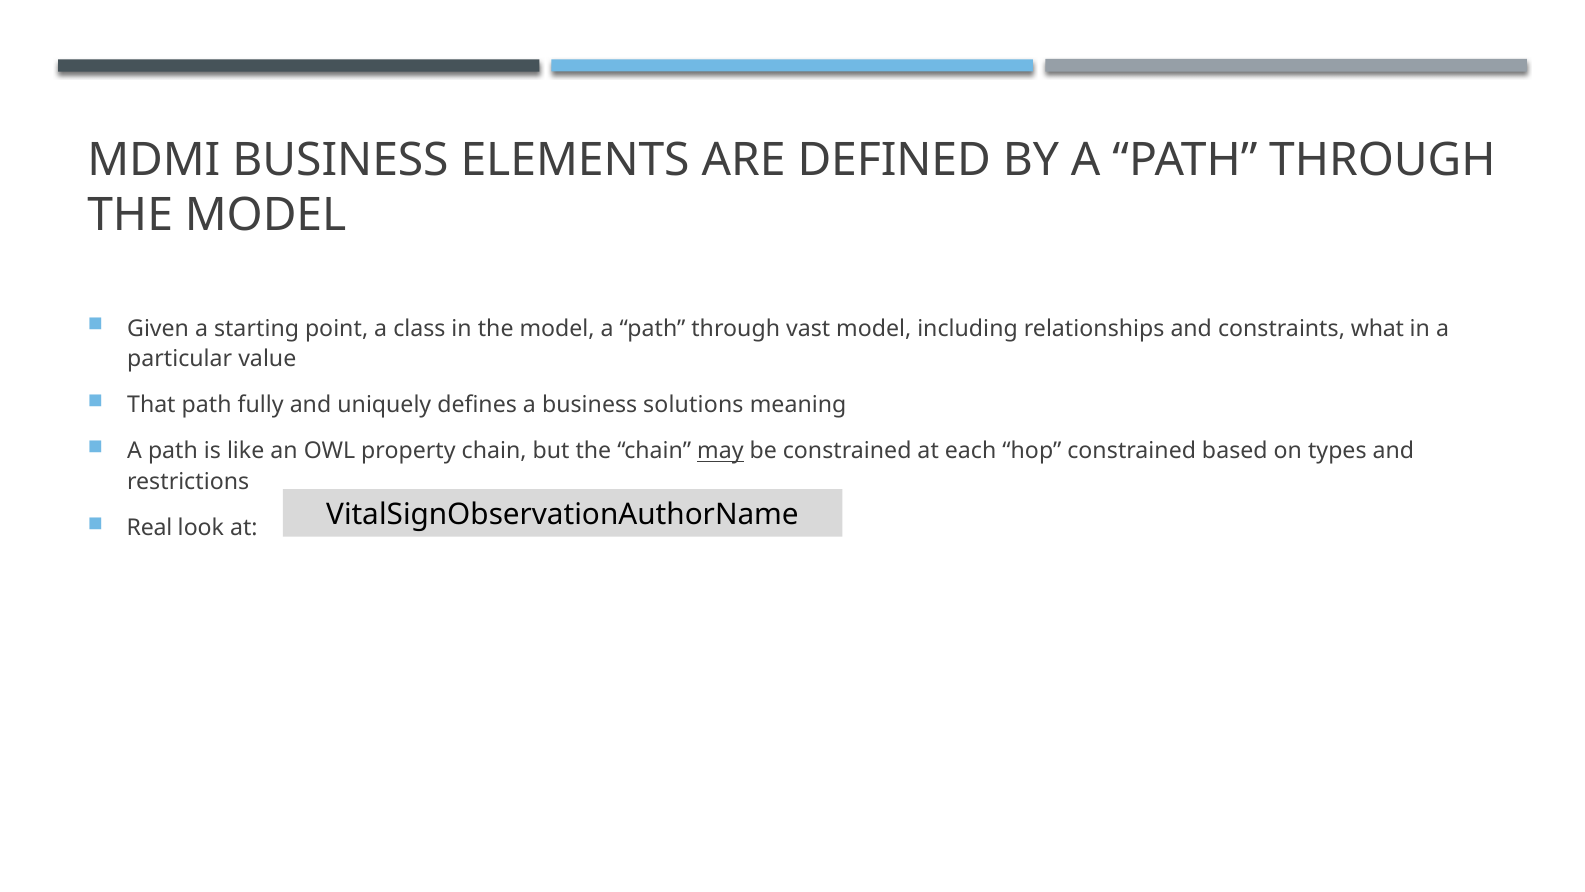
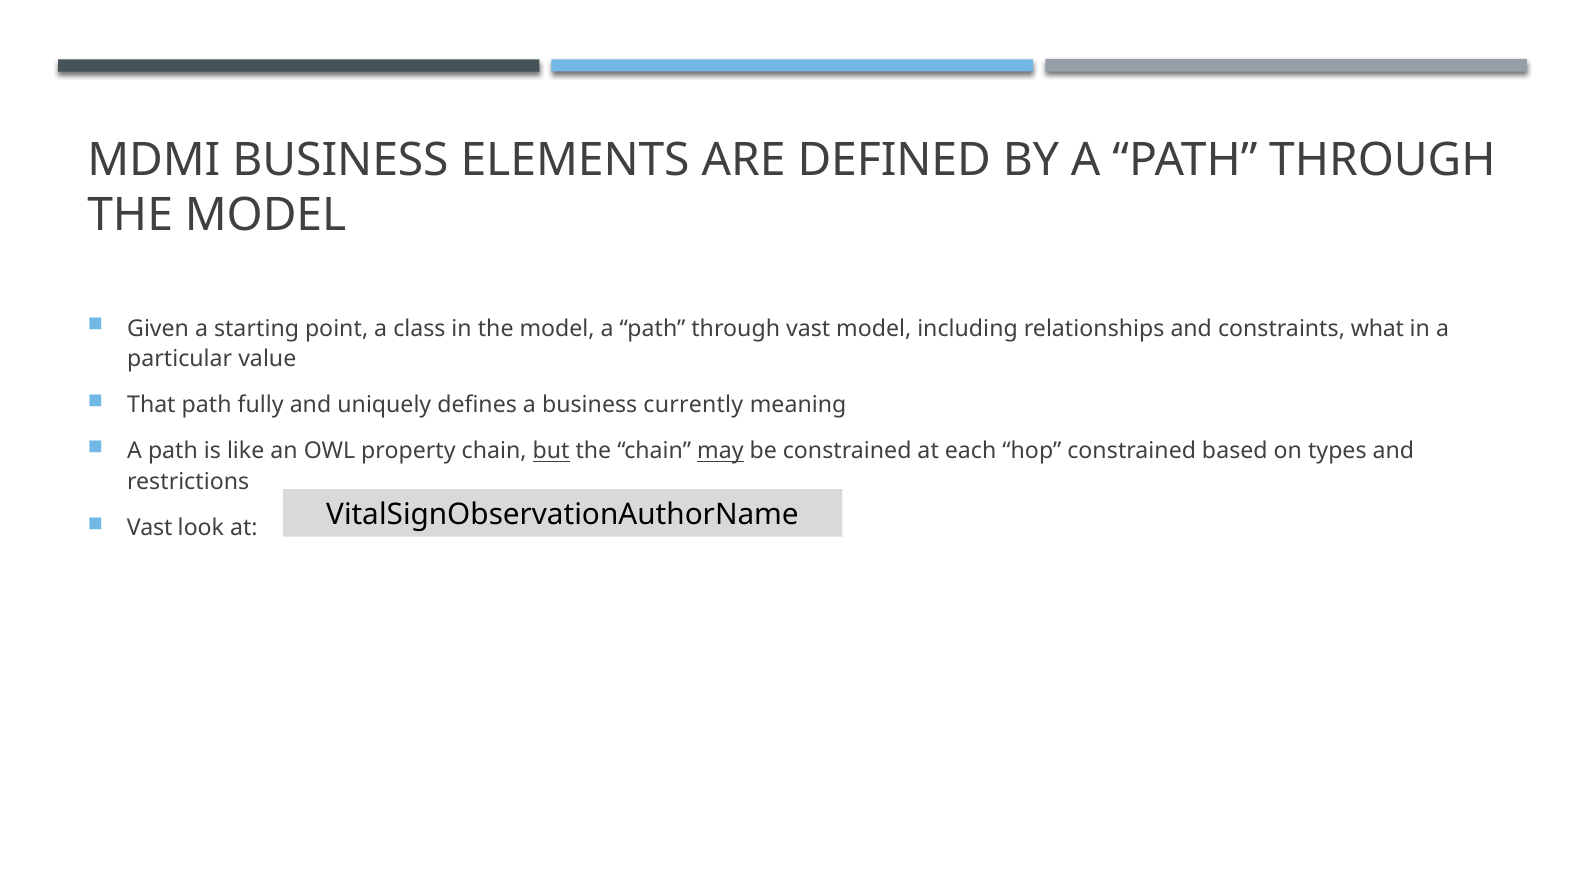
solutions: solutions -> currently (693, 405)
but underline: none -> present (551, 451)
Real: Real -> Vast (150, 528)
